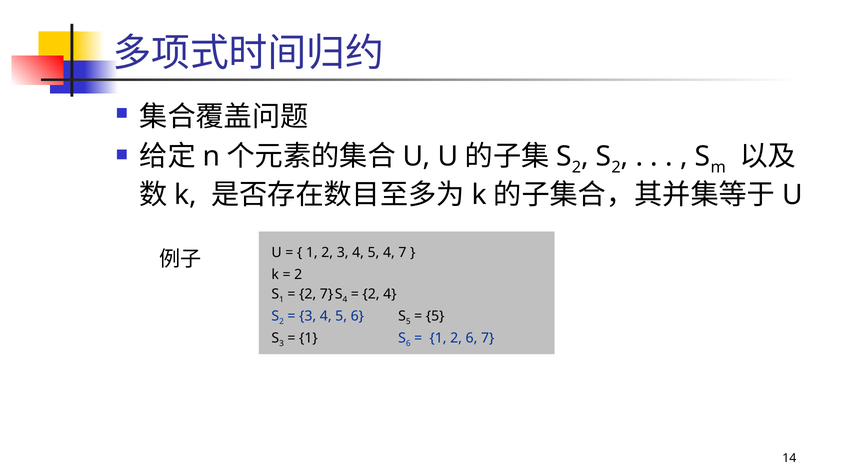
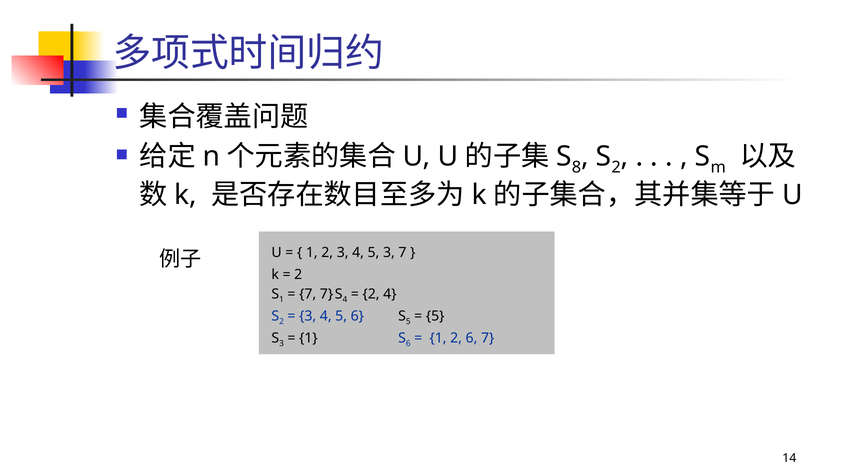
2: 2 -> 8 (576, 168)
5 4: 4 -> 3 (389, 253)
2: 2 -> 7 (308, 294)
